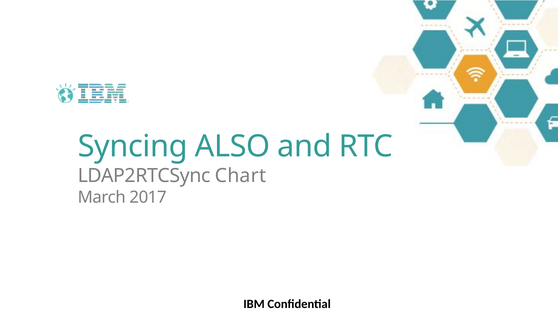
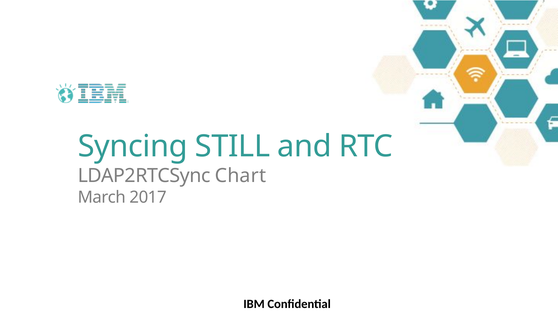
ALSO: ALSO -> STILL (232, 146)
